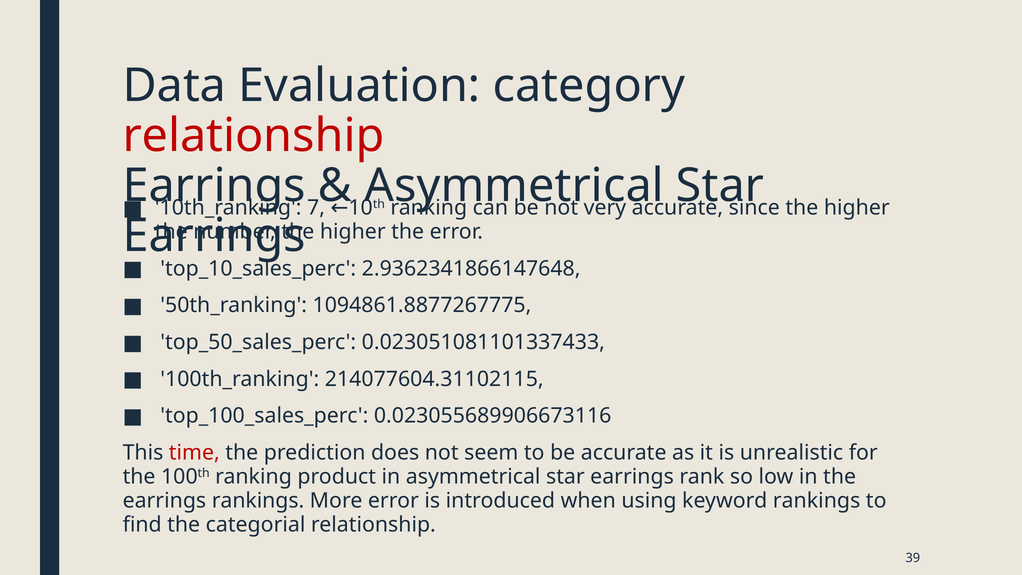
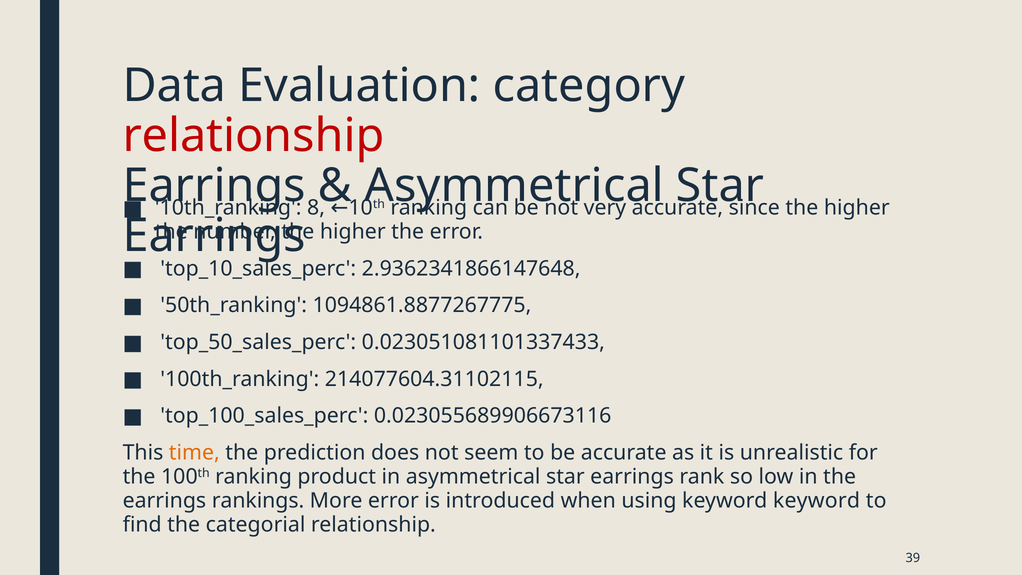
7: 7 -> 8 (316, 208)
time colour: red -> orange (194, 453)
keyword rankings: rankings -> keyword (816, 501)
